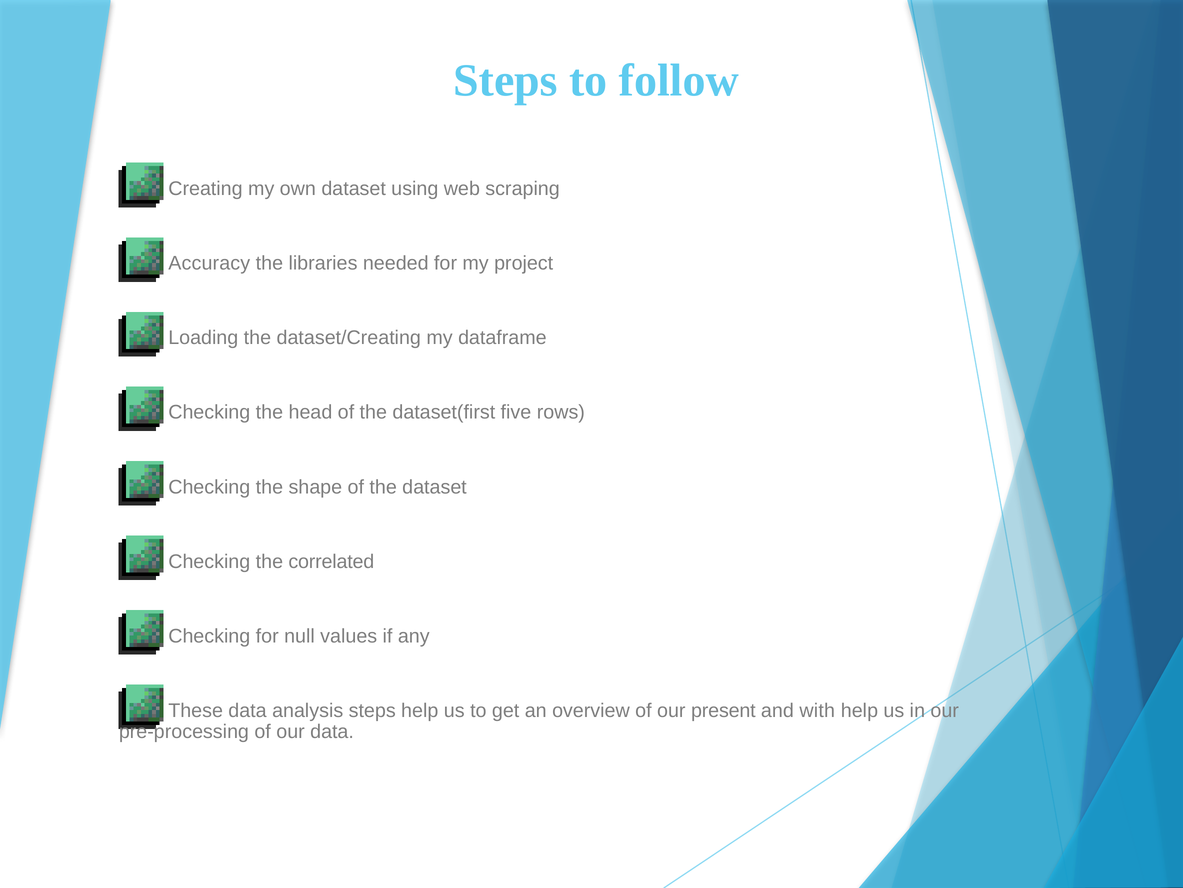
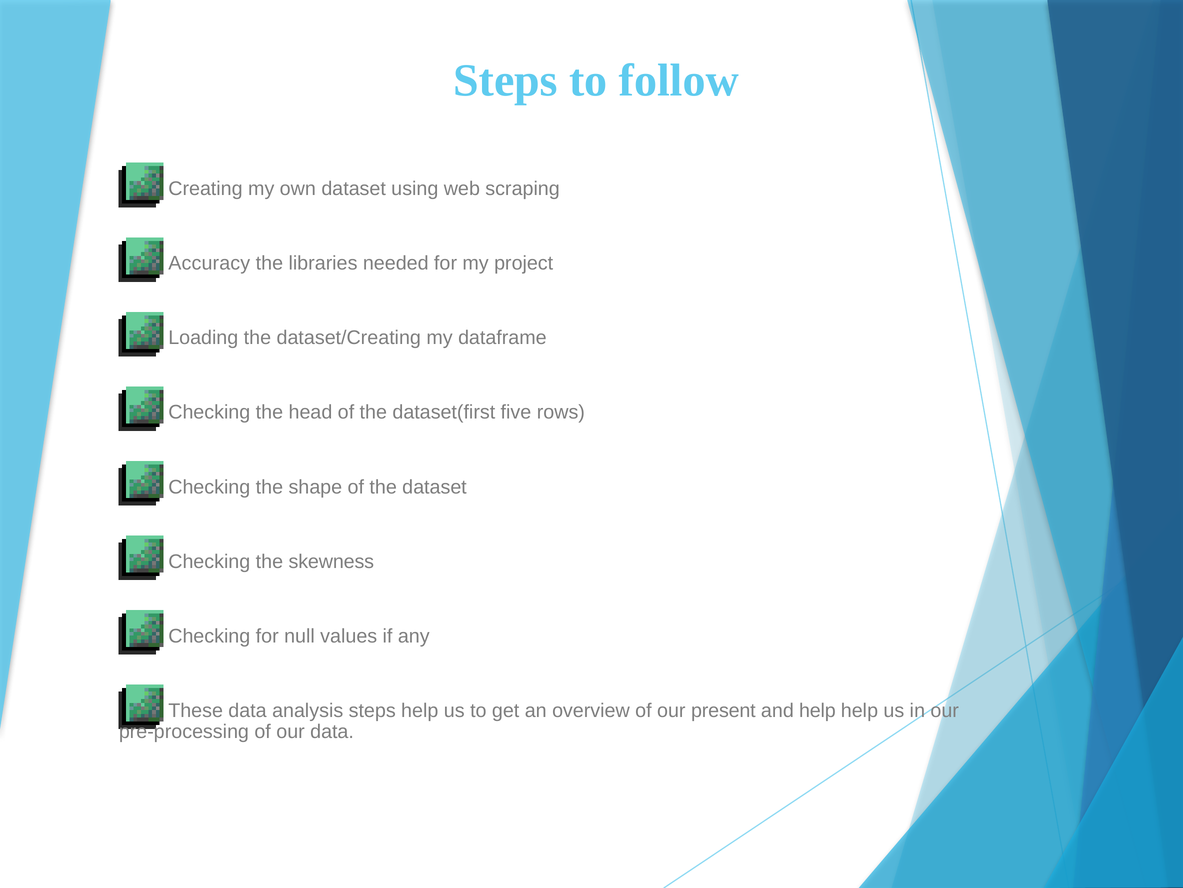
correlated: correlated -> skewness (331, 561)
and with: with -> help (817, 710)
